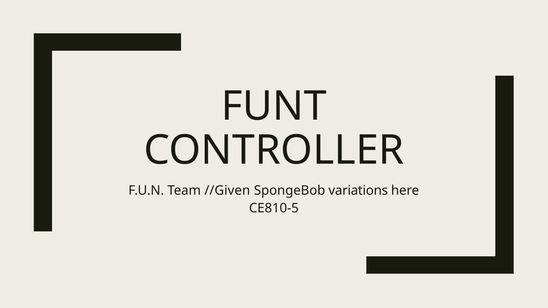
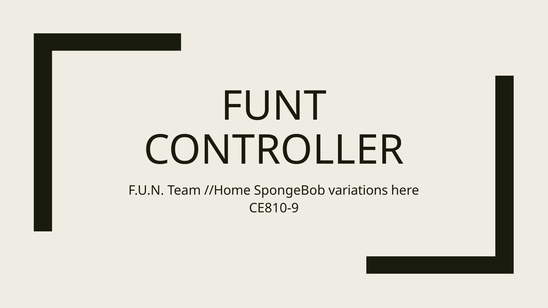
//Given: //Given -> //Home (227, 191)
CE810-5: CE810-5 -> CE810-9 (274, 208)
